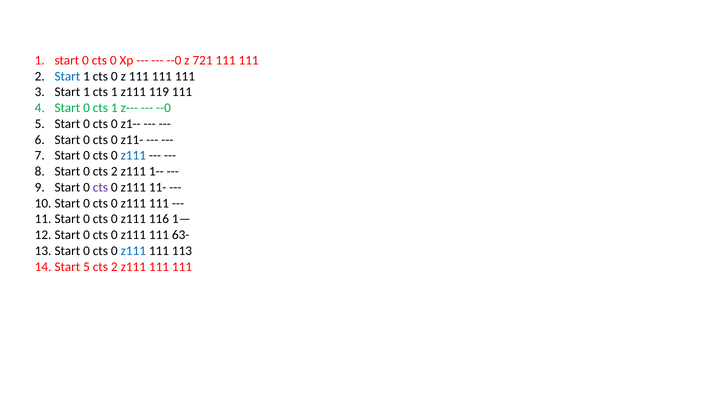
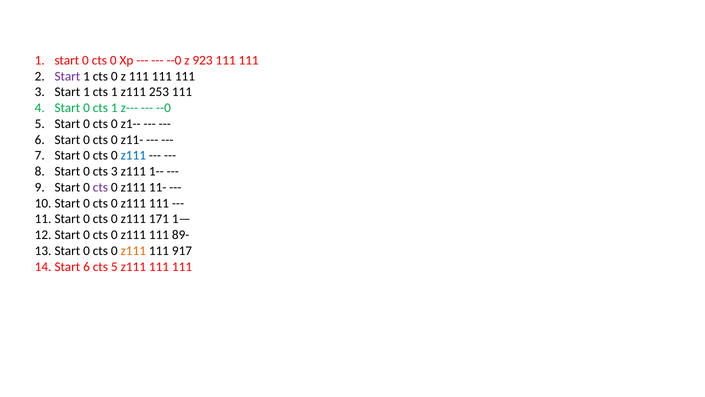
721: 721 -> 923 (203, 60)
Start colour: blue -> purple (67, 76)
119: 119 -> 253 (159, 92)
0 cts 2: 2 -> 3 (114, 171)
116: 116 -> 171 (159, 219)
63-: 63- -> 89- (181, 235)
z111 colour: blue -> orange (133, 251)
113: 113 -> 917 (182, 251)
5: 5 -> 6 (87, 266)
2: 2 -> 5 (114, 266)
